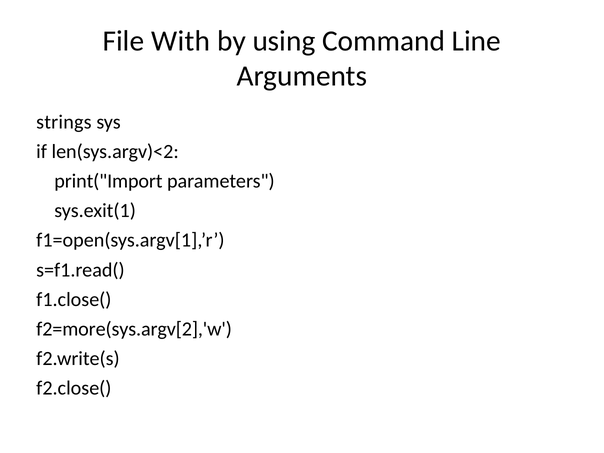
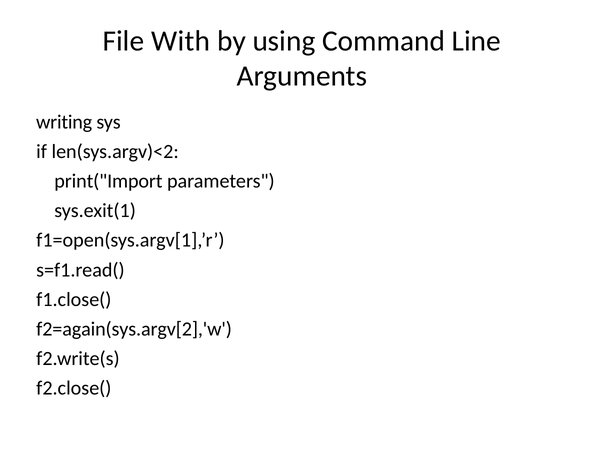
strings: strings -> writing (64, 122)
f2=more(sys.argv[2],'w: f2=more(sys.argv[2],'w -> f2=again(sys.argv[2],'w (134, 329)
